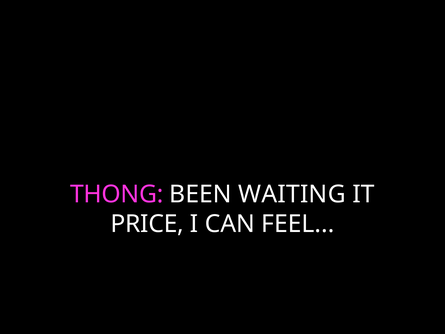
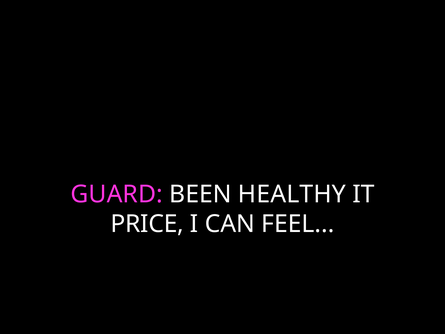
THONG: THONG -> GUARD (117, 194)
WAITING: WAITING -> HEALTHY (292, 194)
